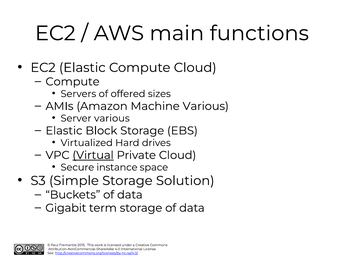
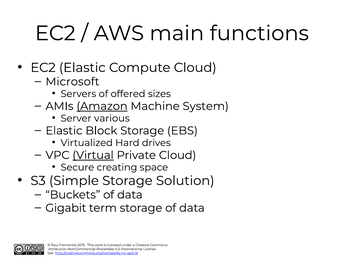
Compute: Compute -> Microsoft (72, 82)
Amazon underline: none -> present (102, 106)
Machine Various: Various -> System (206, 106)
instance: instance -> creating (117, 167)
